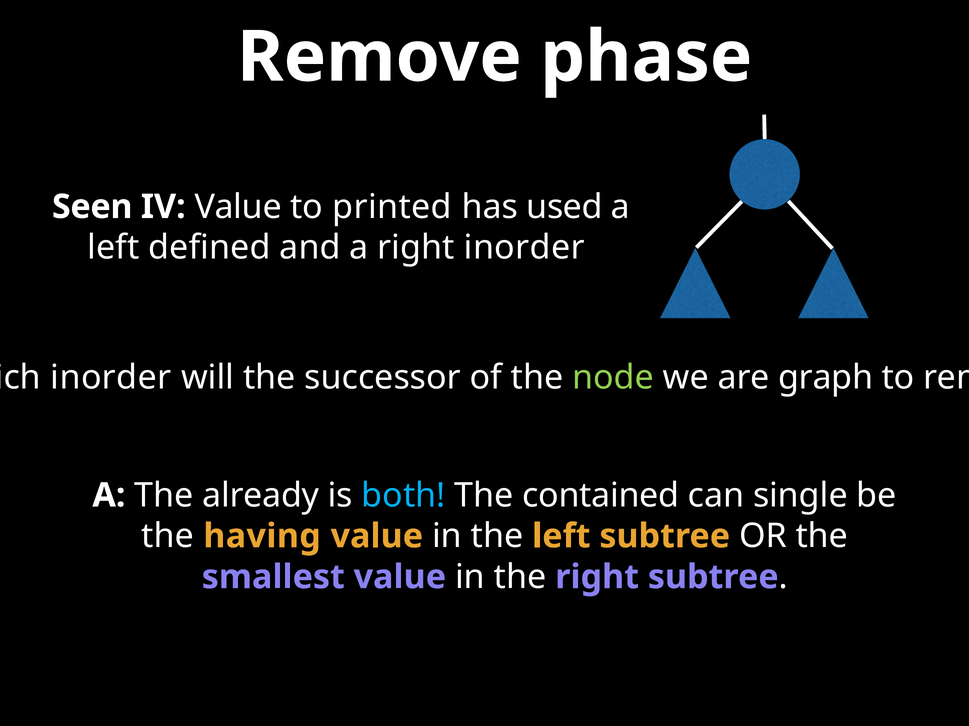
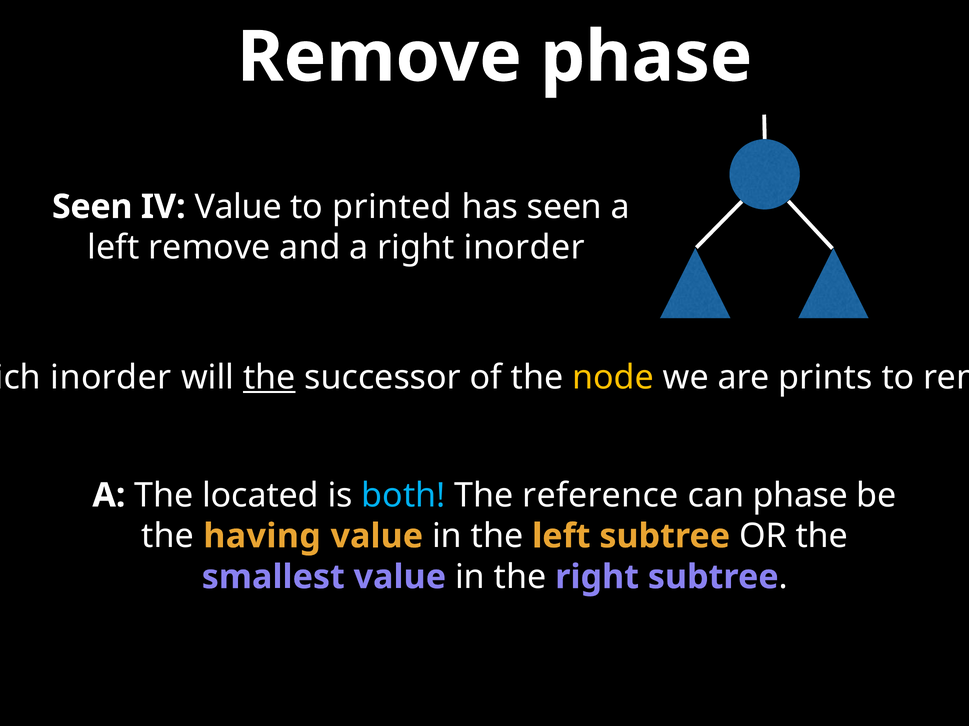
has used: used -> seen (564, 207)
left defined: defined -> remove (209, 248)
the underline: none -> present (269, 378)
node colour: light green -> yellow (613, 378)
graph: graph -> prints (825, 378)
already: already -> located (261, 496)
contained: contained -> reference (600, 496)
can single: single -> phase (801, 496)
